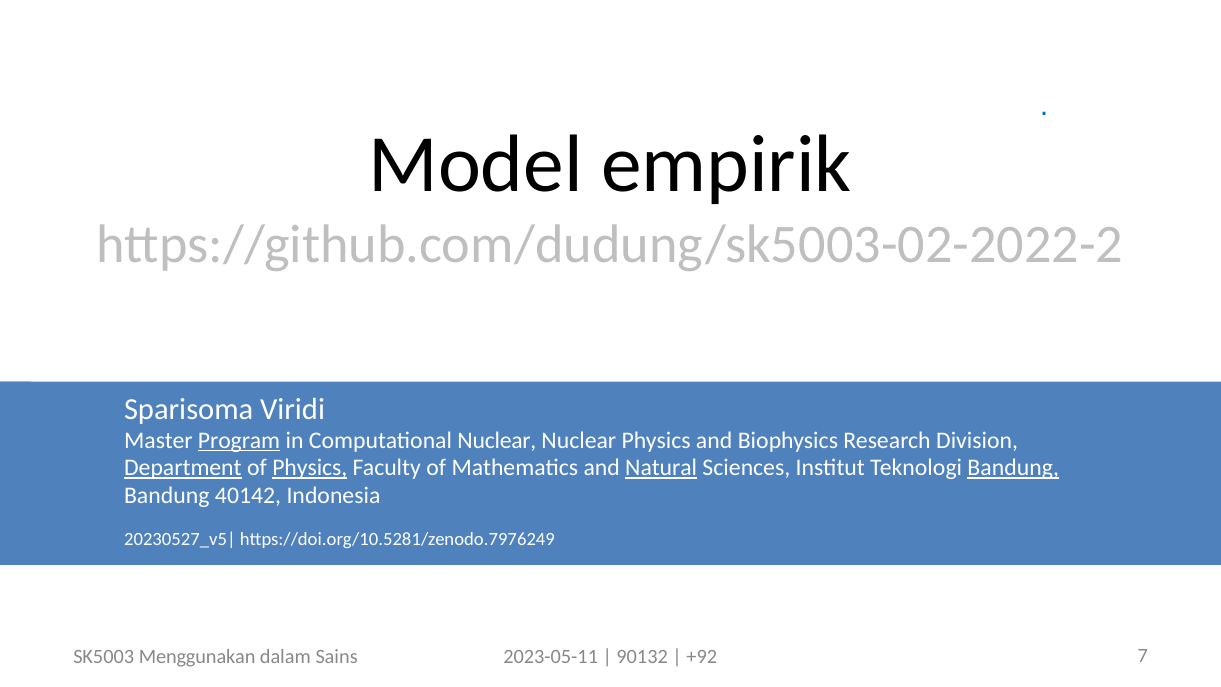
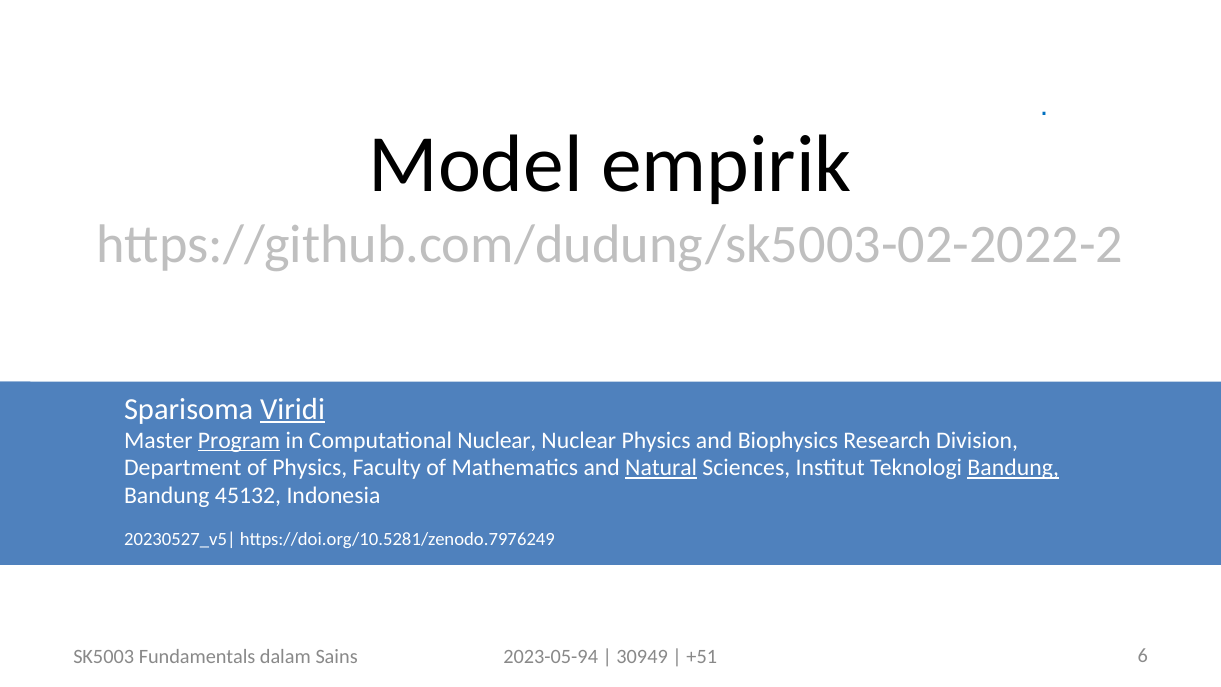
Viridi underline: none -> present (293, 409)
Department underline: present -> none (183, 468)
Physics underline: present -> none (310, 468)
40142: 40142 -> 45132 (248, 495)
Menggunakan: Menggunakan -> Fundamentals (197, 656)
2023-05-11: 2023-05-11 -> 2023-05-94 (551, 656)
90132: 90132 -> 30949 (642, 656)
+92: +92 -> +51 (702, 656)
7: 7 -> 6 (1143, 656)
